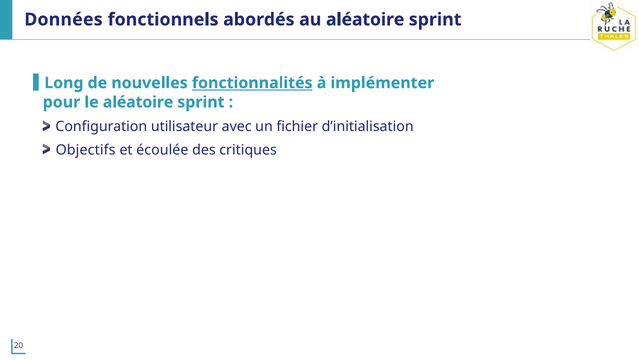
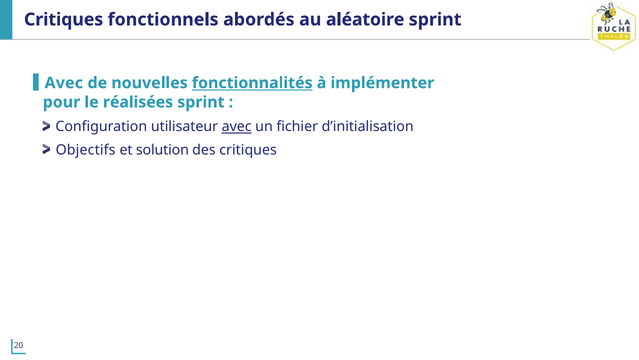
Données: Données -> Critiques (64, 20)
Long: Long -> Avec (64, 83)
le aléatoire: aléatoire -> réalisées (138, 102)
avec underline: none -> present (237, 127)
écoulée: écoulée -> solution (162, 150)
